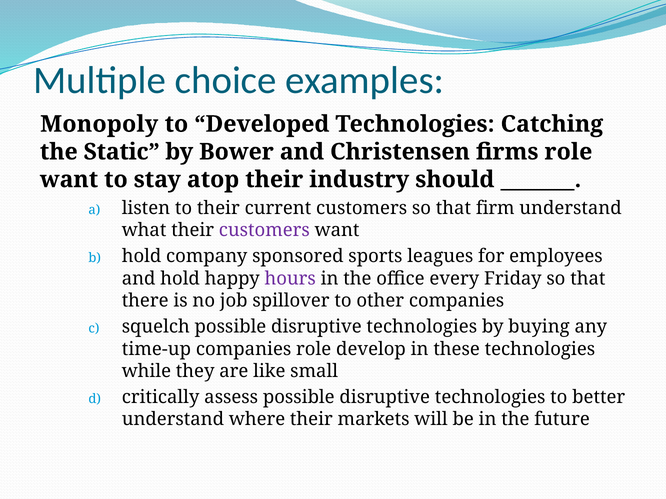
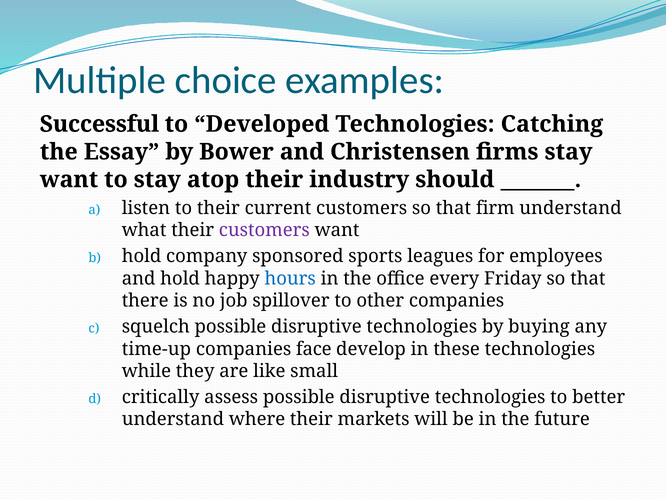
Monopoly: Monopoly -> Successful (99, 124)
Static: Static -> Essay (122, 152)
firms role: role -> stay (568, 152)
hours colour: purple -> blue (290, 279)
companies role: role -> face (314, 349)
